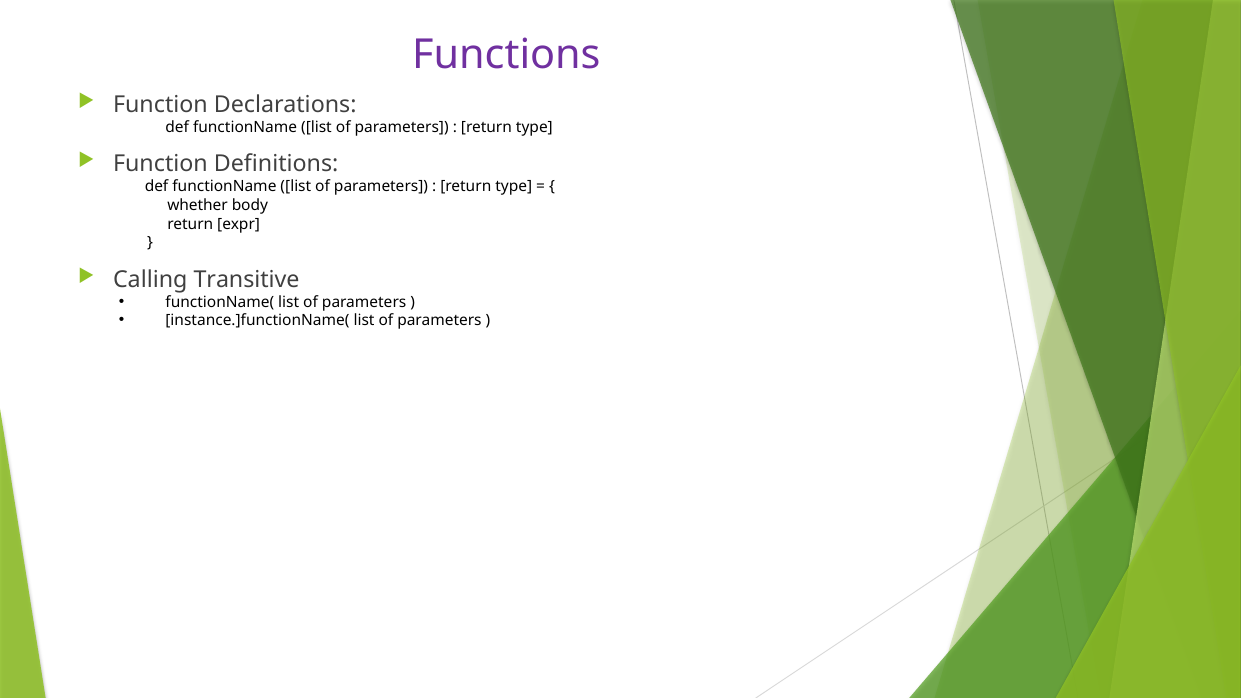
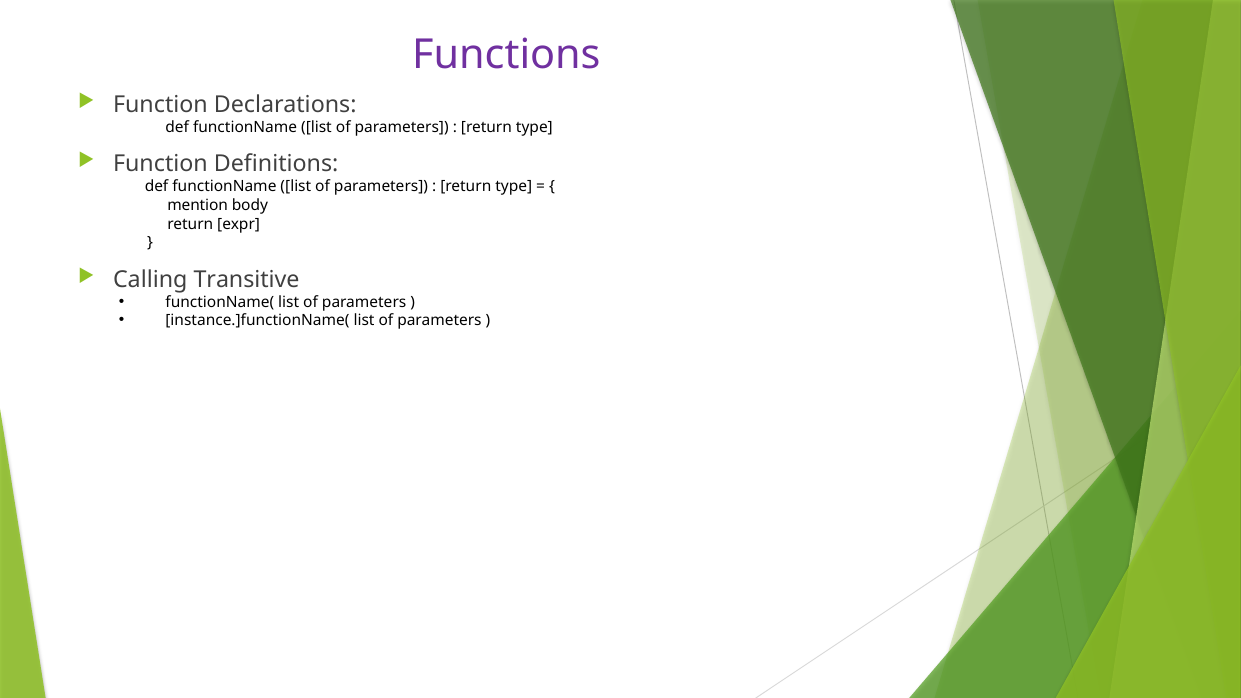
whether: whether -> mention (198, 205)
